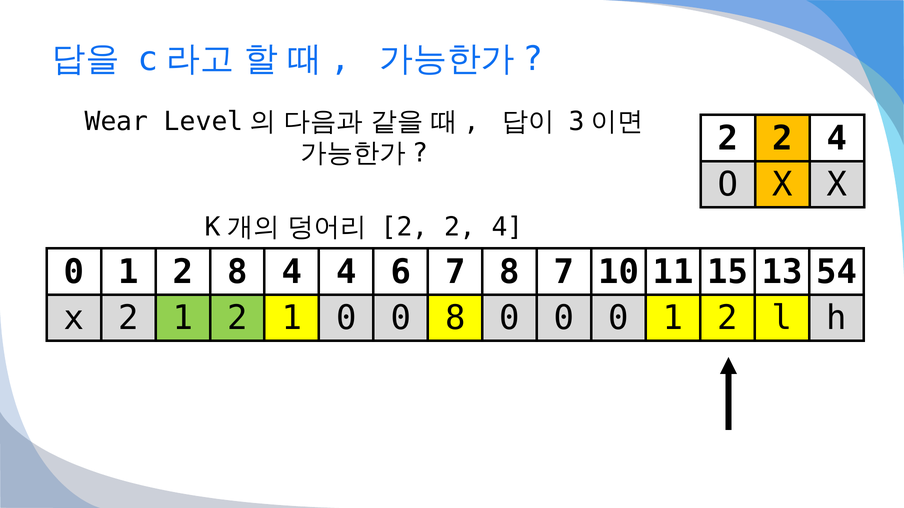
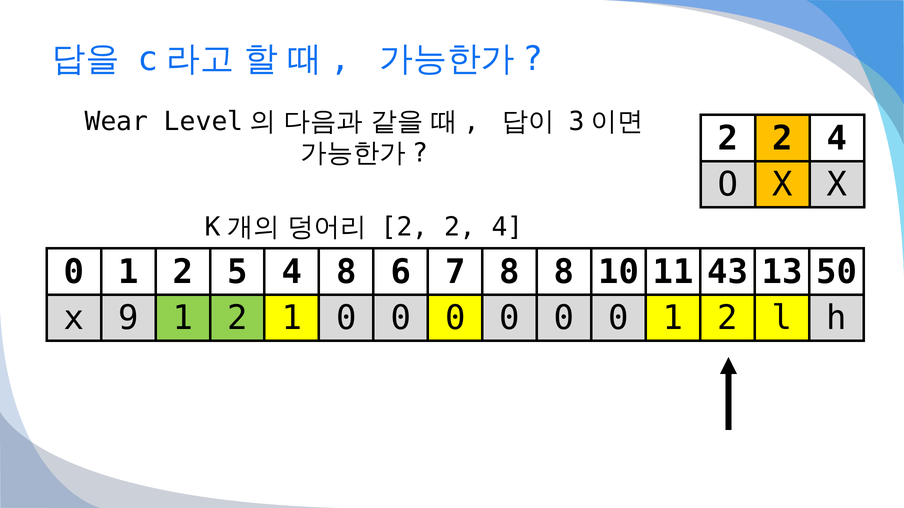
2 8: 8 -> 5 (237, 272)
4 4: 4 -> 8 (346, 272)
8 7: 7 -> 8 (564, 272)
15: 15 -> 43 (728, 272)
54: 54 -> 50 (837, 272)
x 2: 2 -> 9 (128, 318)
1 0 0 8: 8 -> 0 (455, 318)
